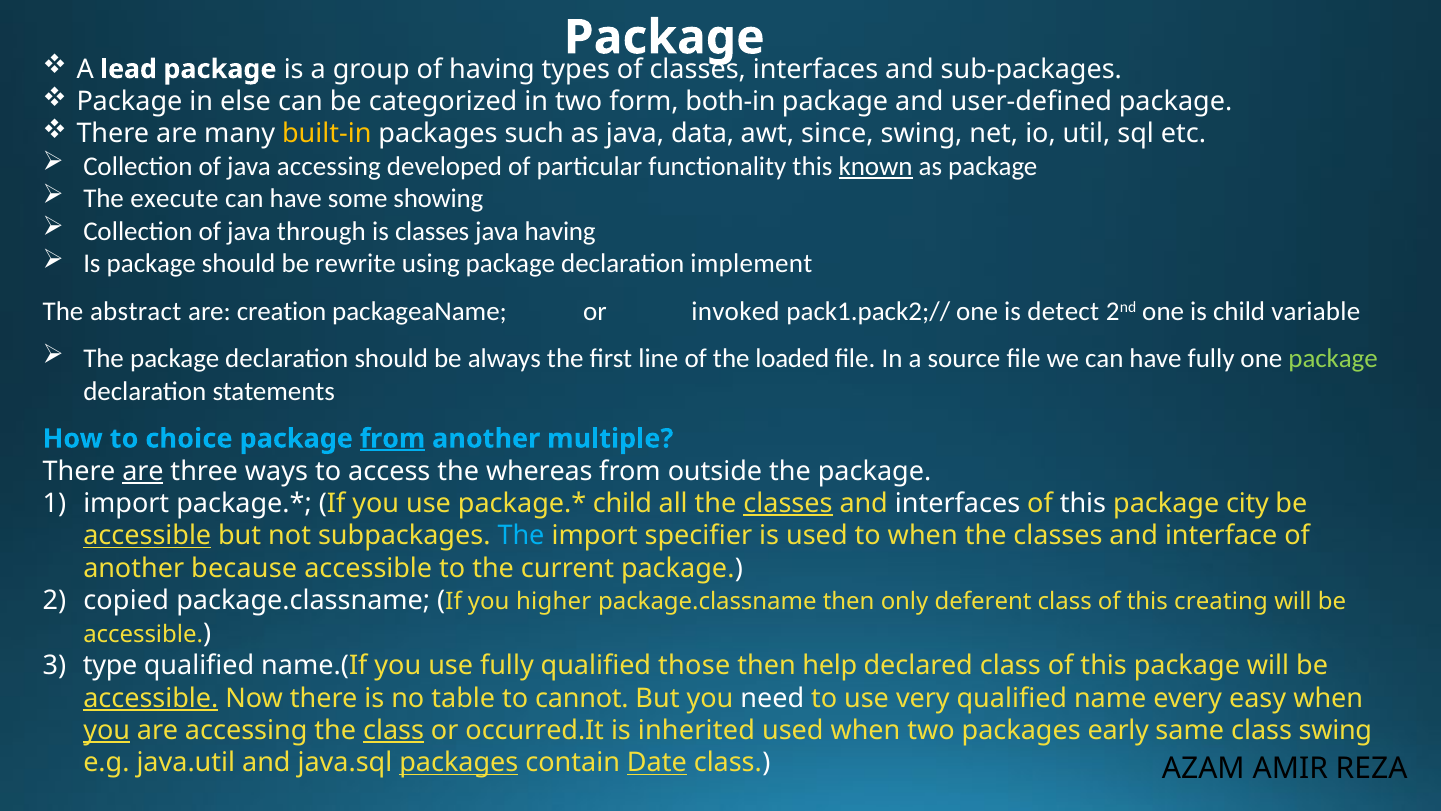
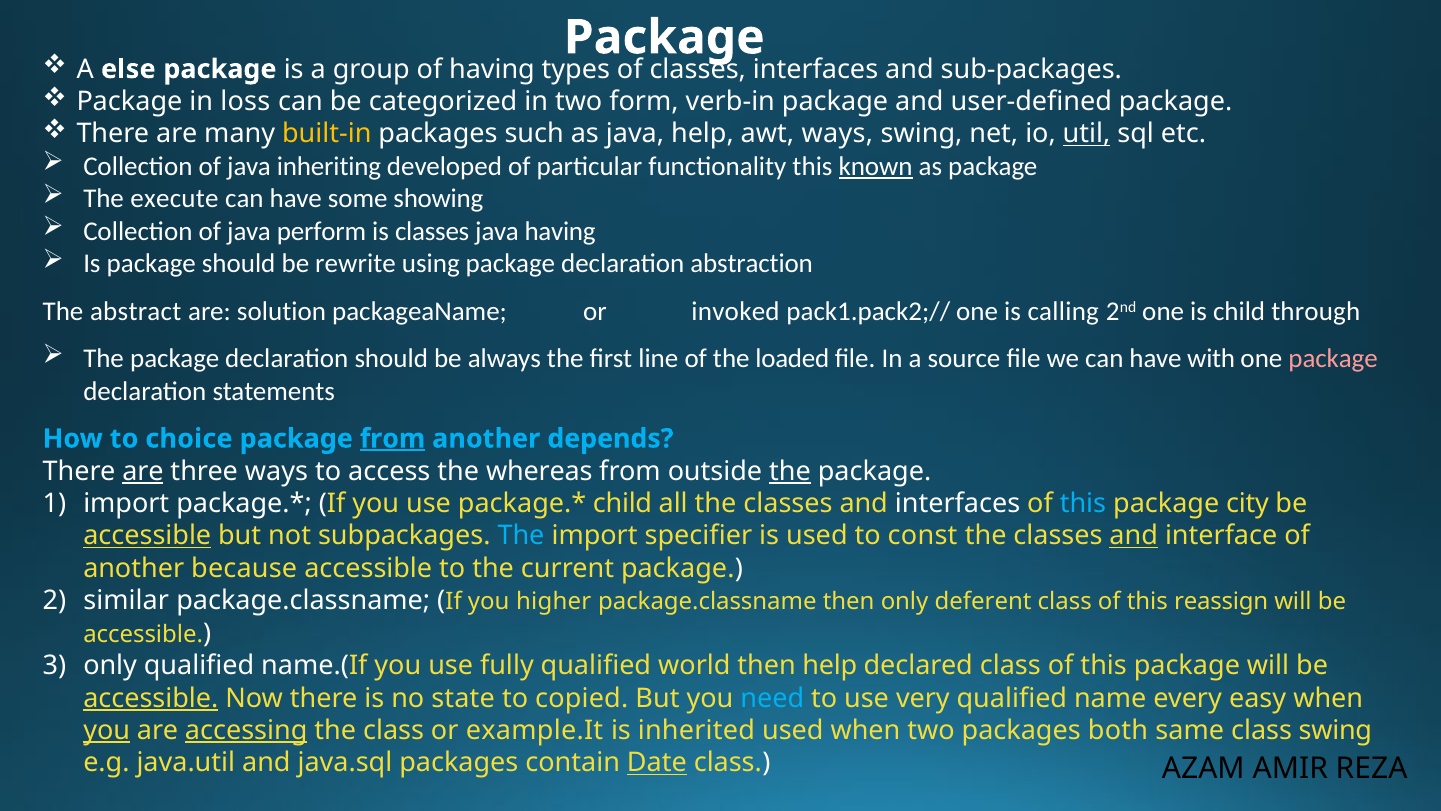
lead: lead -> else (128, 69)
else: else -> loss (245, 102)
both-in: both-in -> verb-in (730, 102)
java data: data -> help (702, 134)
awt since: since -> ways (837, 134)
util underline: none -> present (1087, 134)
java accessing: accessing -> inheriting (329, 166)
through: through -> perform (322, 231)
implement: implement -> abstraction (752, 264)
creation: creation -> solution (281, 311)
detect: detect -> calling (1063, 311)
variable: variable -> through (1316, 311)
have fully: fully -> with (1211, 359)
package colour: light green -> pink (1333, 359)
multiple: multiple -> depends (610, 438)
the underline: none -> present (790, 471)
classes underline: present -> none (788, 503)
this colour: white -> light blue (1083, 503)
to when: when -> const (923, 536)
and underline: none -> present (1134, 536)
copied: copied -> similar (126, 601)
creating: creating -> reassign (1221, 602)
type: type -> only (110, 665)
those: those -> world (694, 665)
table: table -> state (463, 698)
cannot: cannot -> copied (582, 698)
need colour: white -> light blue (772, 698)
accessing underline: none -> present (246, 730)
class underline: present -> none (394, 730)
occurred.It: occurred.It -> example.It (535, 730)
early: early -> both (1118, 730)
packages underline: present -> none (459, 763)
